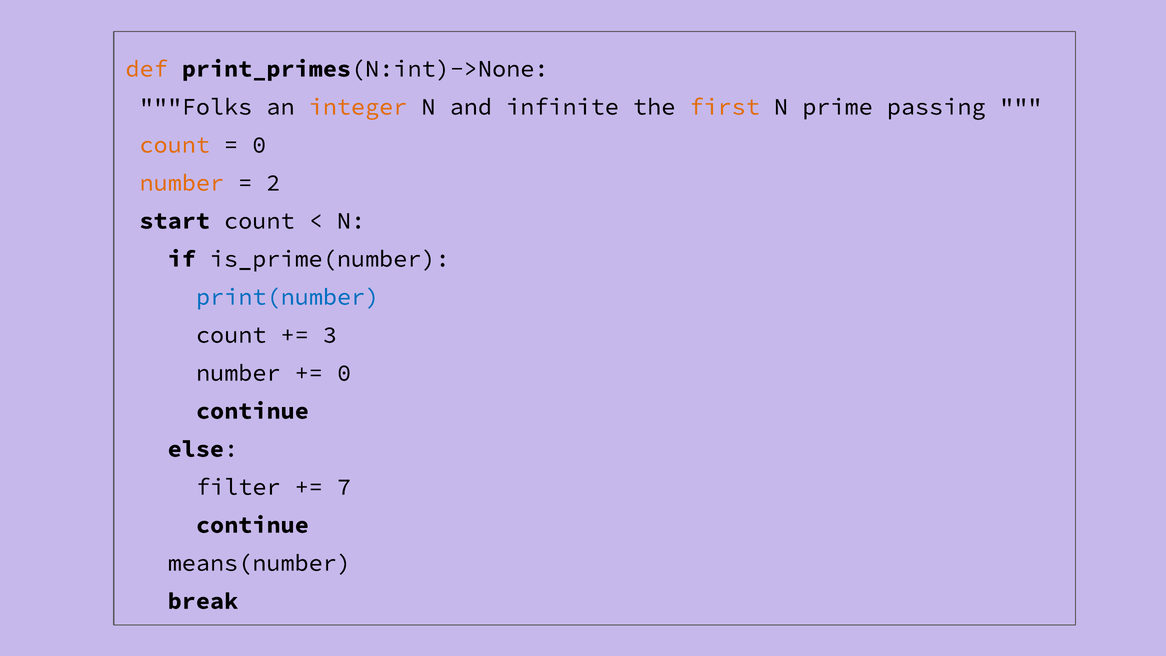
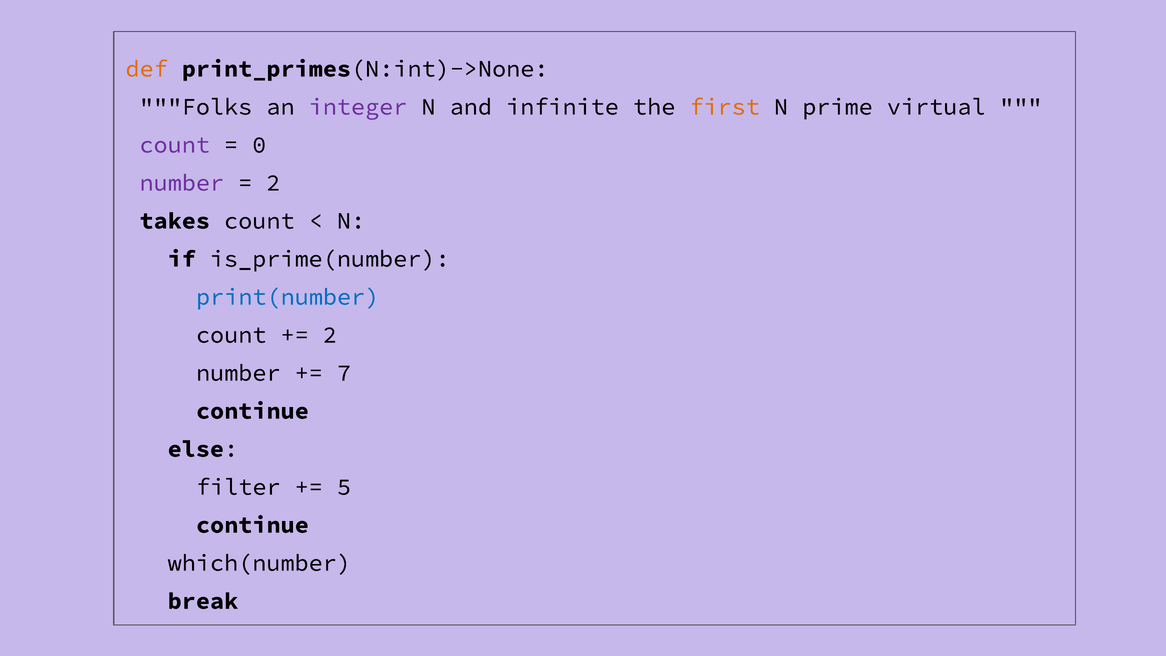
integer colour: orange -> purple (358, 107)
passing: passing -> virtual (936, 107)
count colour: orange -> purple (175, 145)
number colour: orange -> purple (182, 183)
start: start -> takes (175, 221)
3: 3 -> 2 (330, 335)
0: 0 -> 7 (344, 373)
7: 7 -> 5 (344, 487)
means(number: means(number -> which(number (259, 563)
